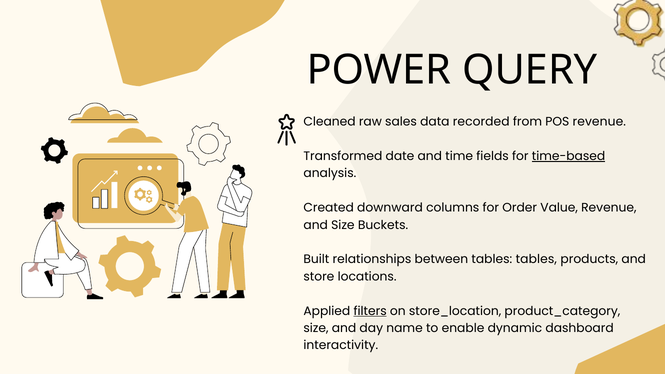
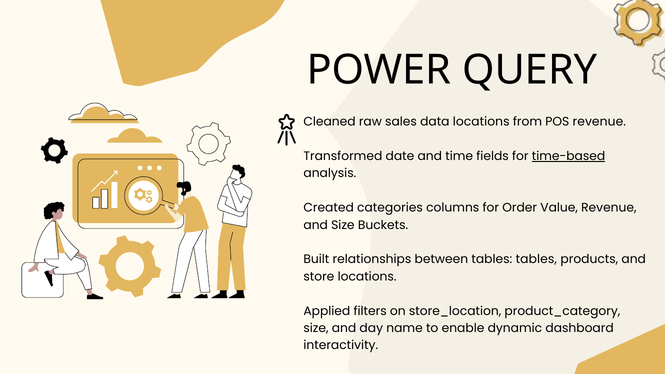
data recorded: recorded -> locations (481, 122)
downward: downward -> categories (390, 208)
filters underline: present -> none (370, 311)
